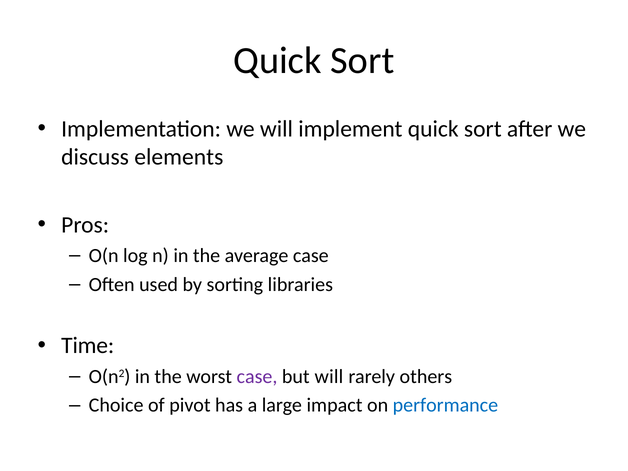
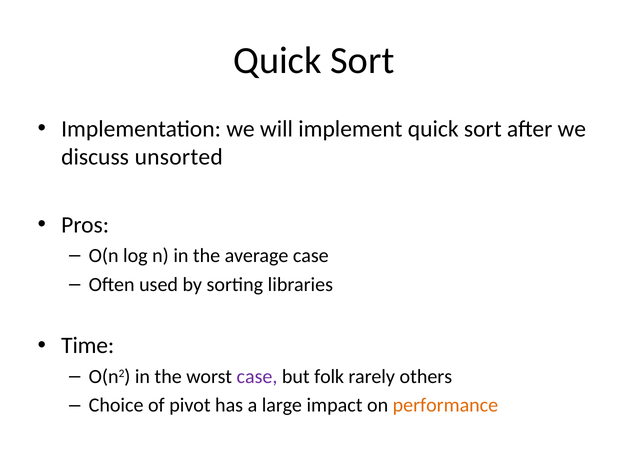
elements: elements -> unsorted (179, 157)
but will: will -> folk (329, 376)
performance colour: blue -> orange (445, 405)
